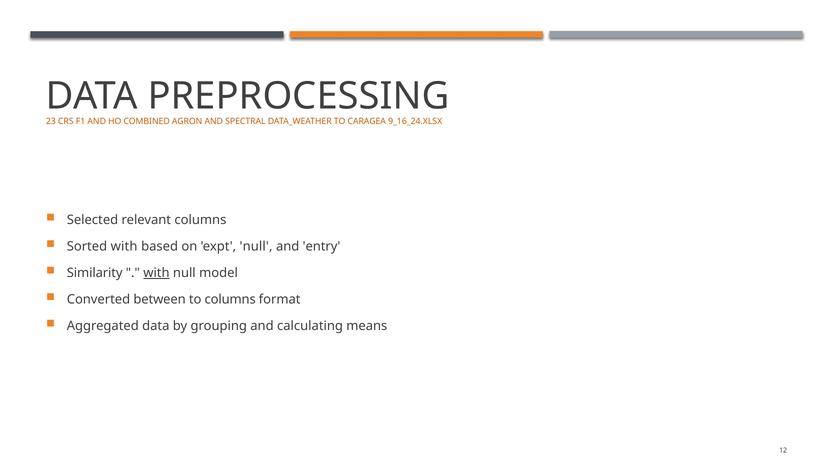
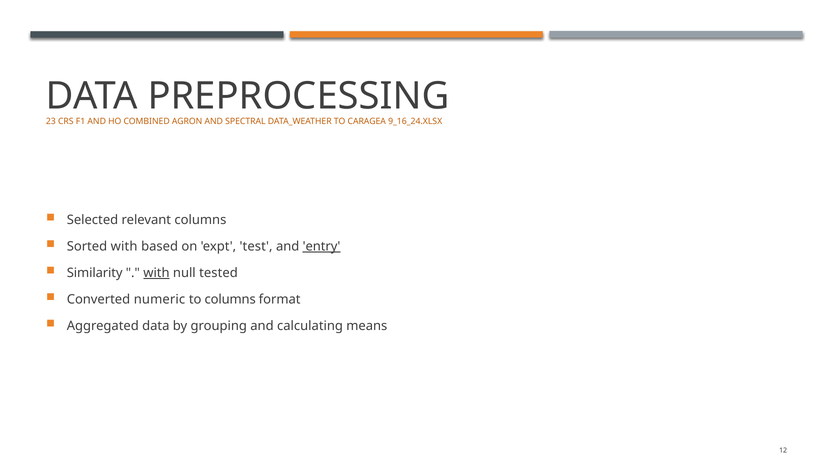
expt null: null -> test (256, 247)
entry underline: none -> present (321, 247)
model: model -> tested (218, 273)
between: between -> numeric (159, 300)
